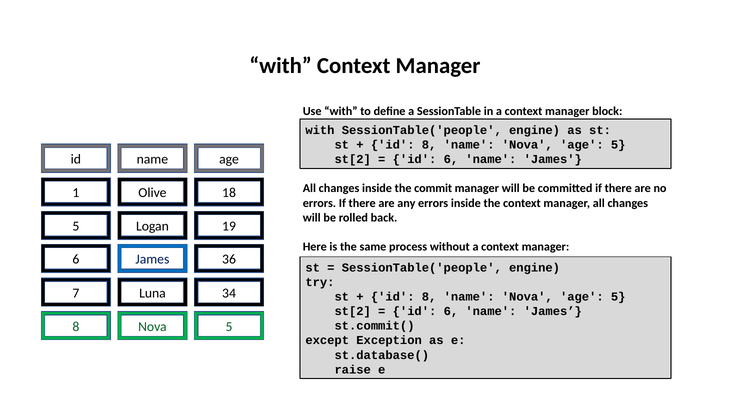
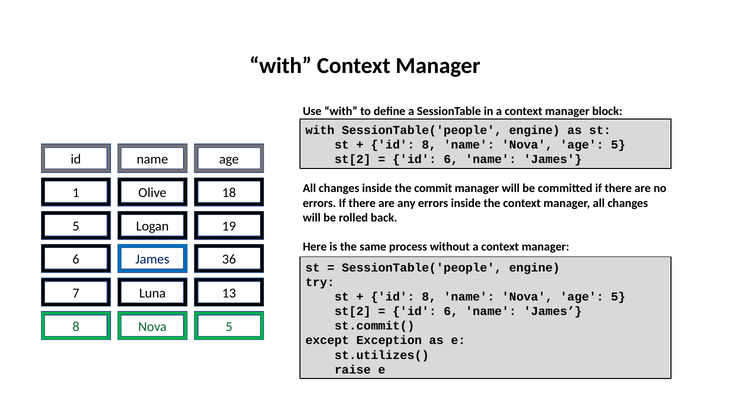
34: 34 -> 13 (229, 293)
st.database(: st.database( -> st.utilizes( (382, 356)
